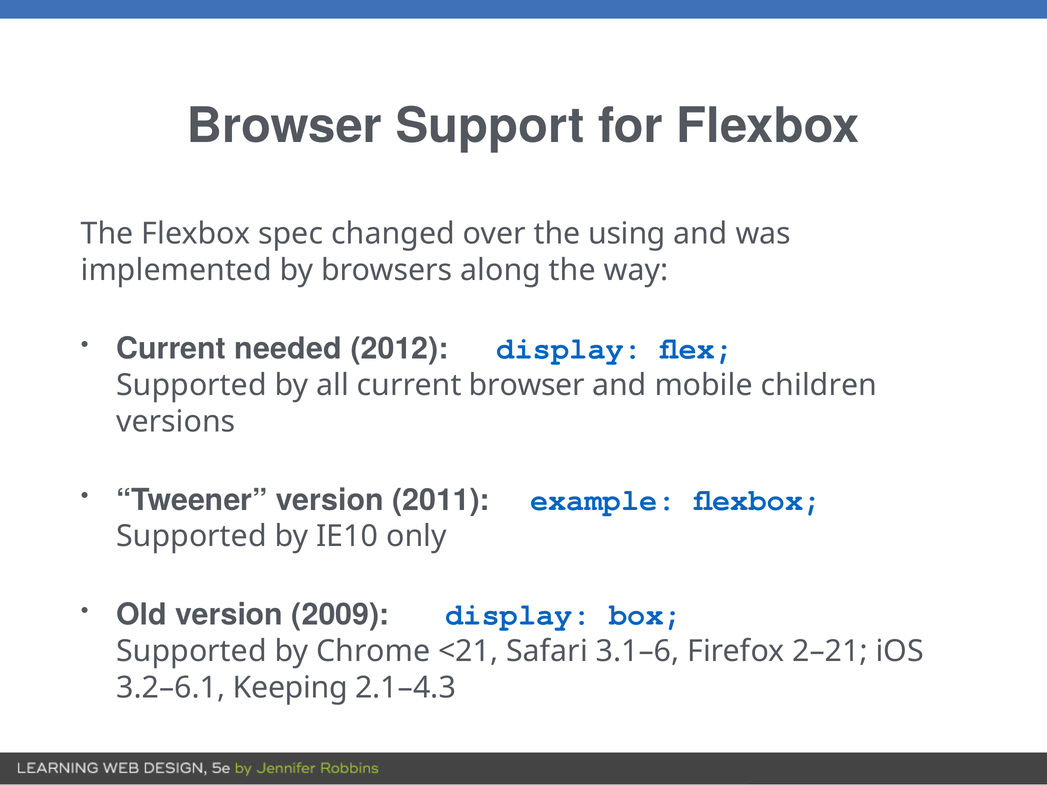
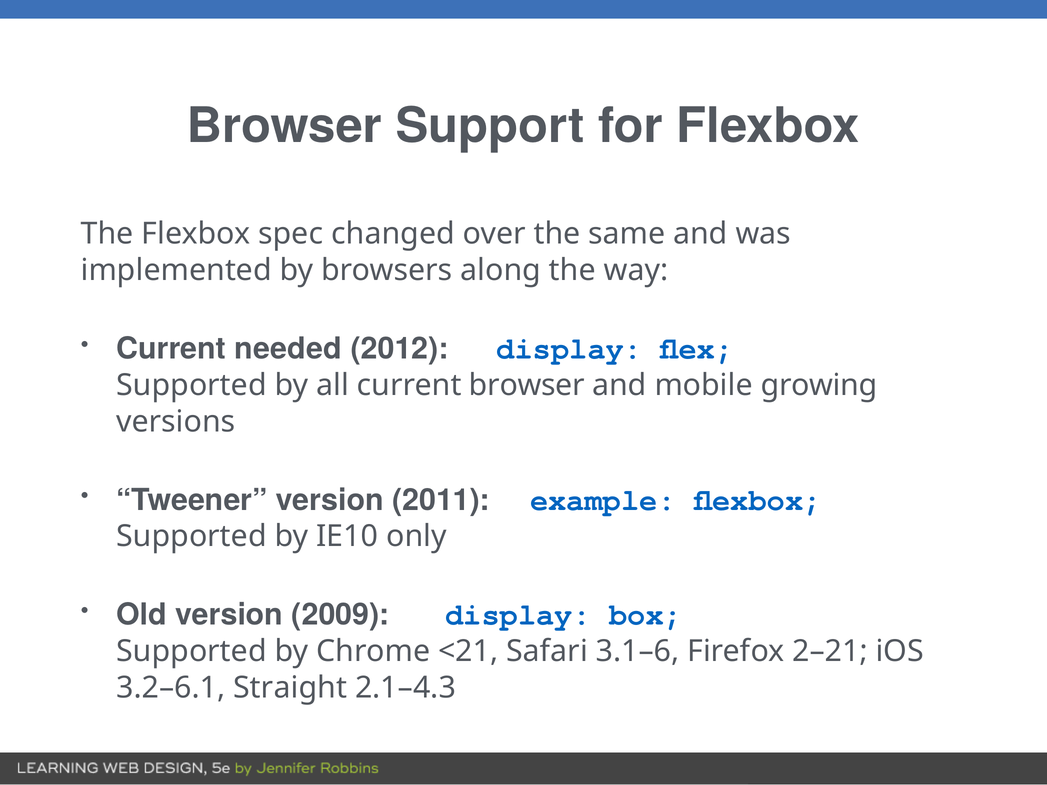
using: using -> same (627, 234)
children: children -> growing (819, 385)
Keeping: Keeping -> Straight (290, 688)
